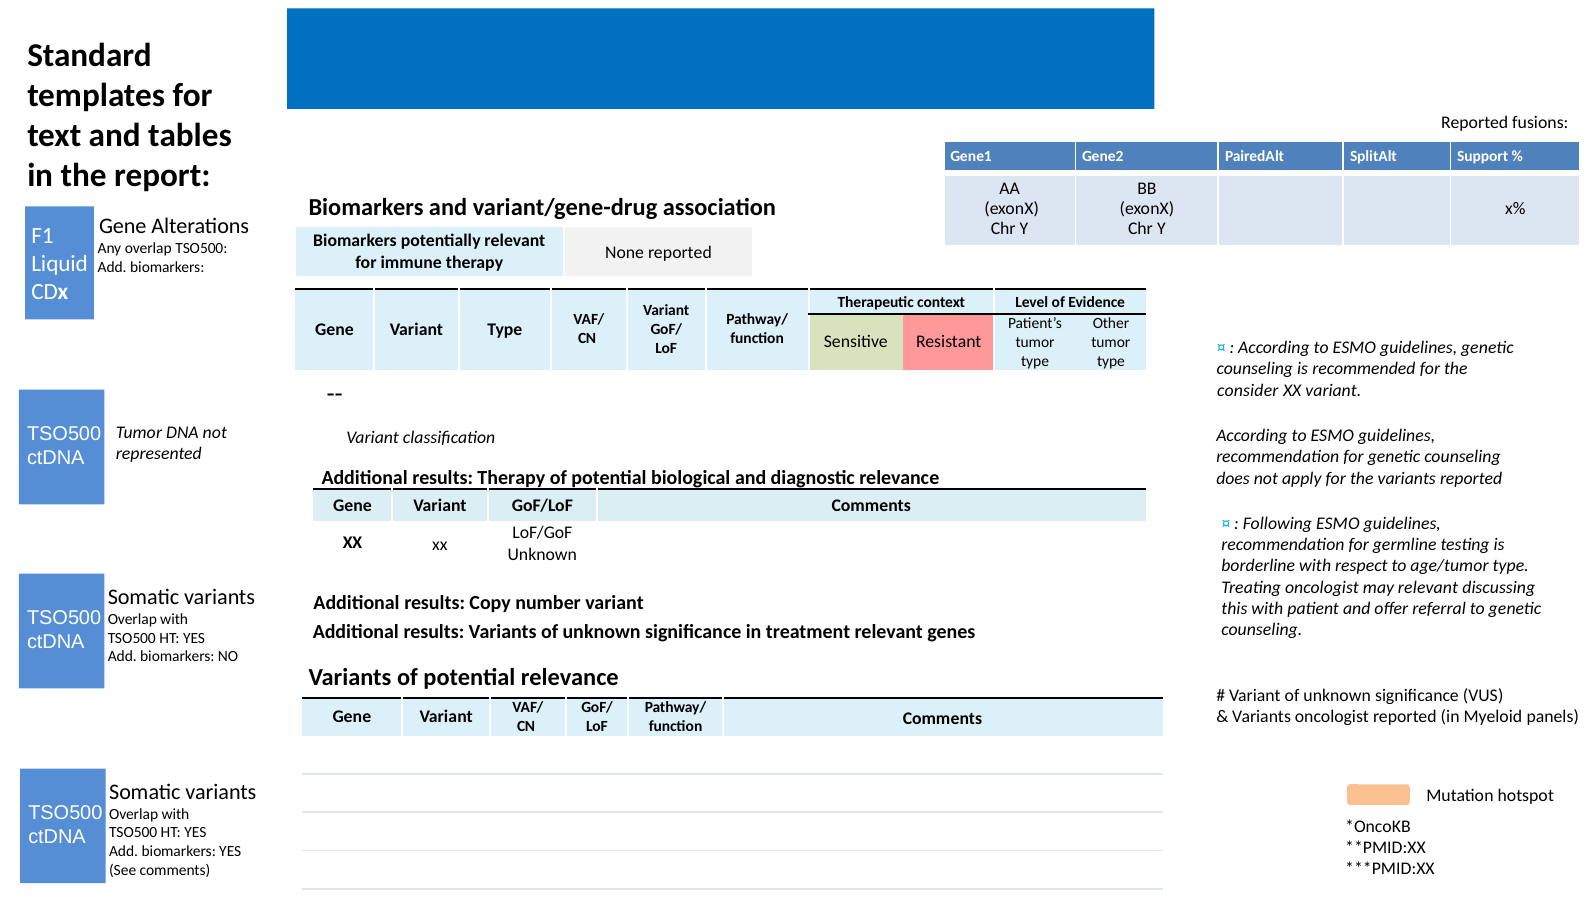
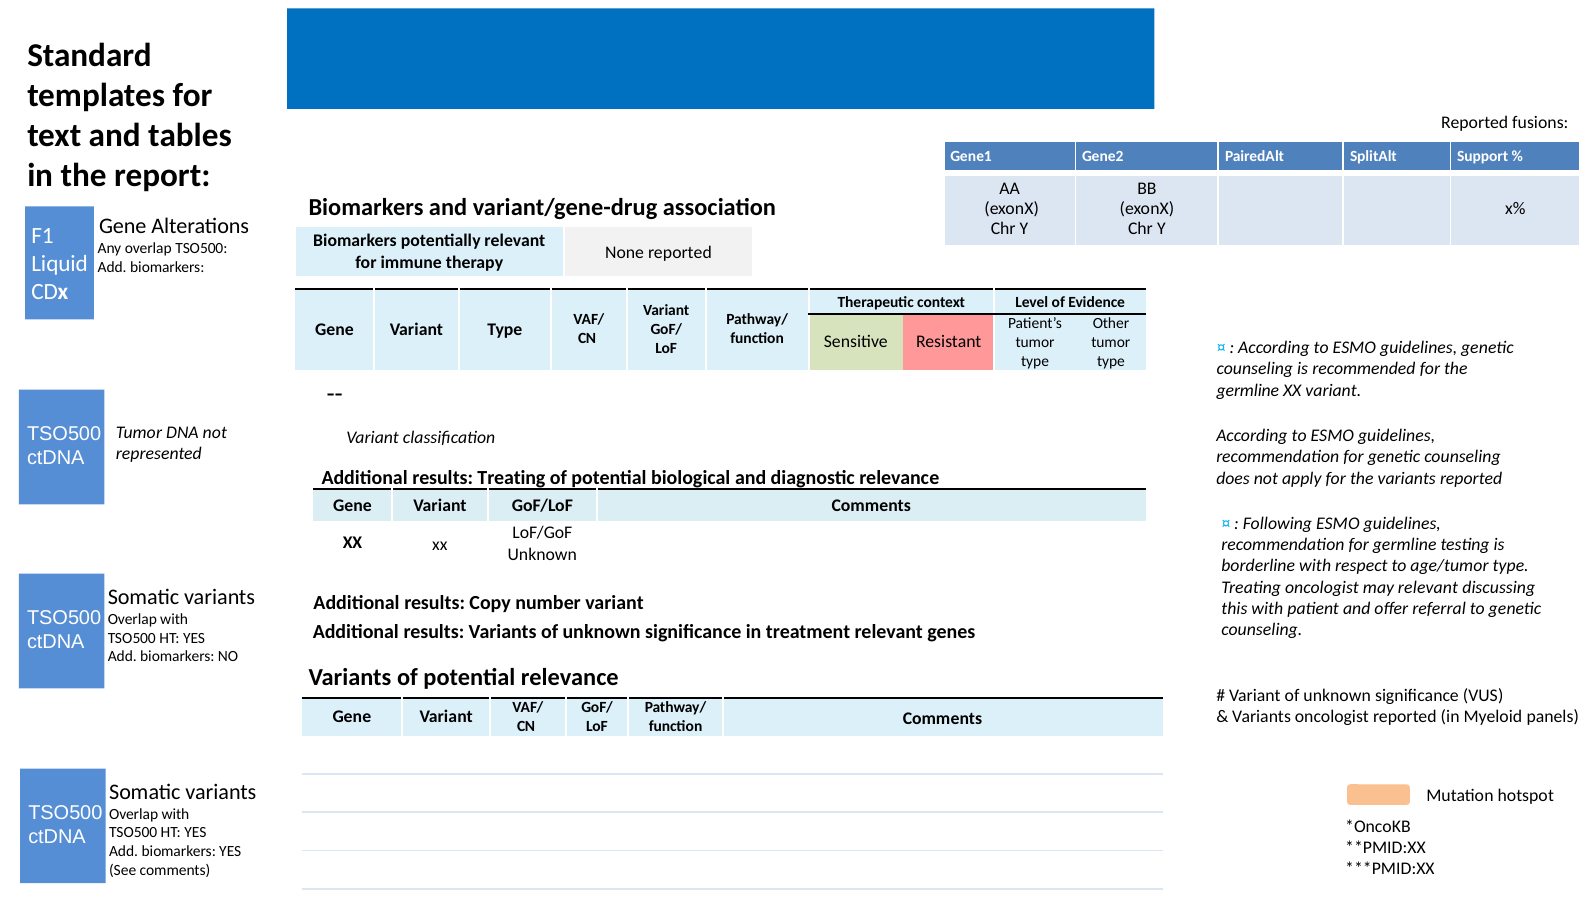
consider: consider -> germline (1248, 390)
results Therapy: Therapy -> Treating (511, 478)
